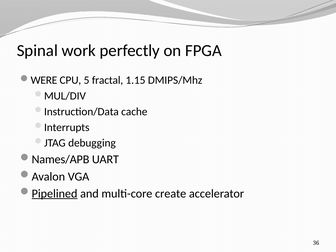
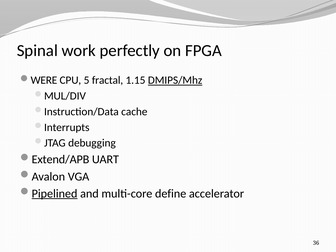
DMIPS/Mhz underline: none -> present (175, 80)
Names/APB: Names/APB -> Extend/APB (60, 159)
create: create -> define (171, 194)
